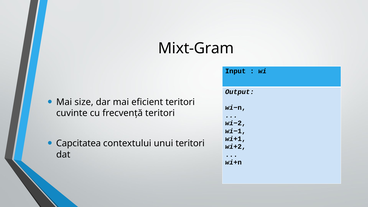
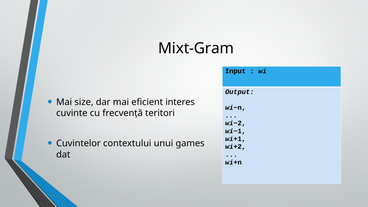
eficient teritori: teritori -> interes (180, 102)
Capcitatea: Capcitatea -> Cuvintelor (78, 143)
unui teritori: teritori -> games (190, 143)
